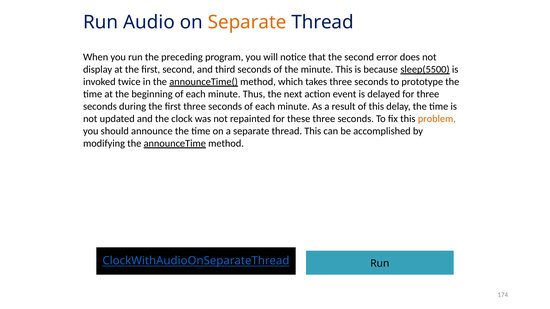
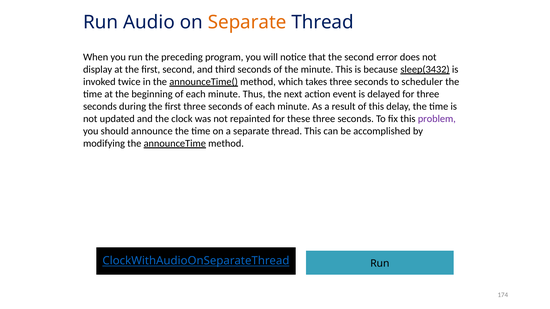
sleep(5500: sleep(5500 -> sleep(3432 (425, 69)
prototype: prototype -> scheduler (422, 82)
problem colour: orange -> purple (437, 119)
